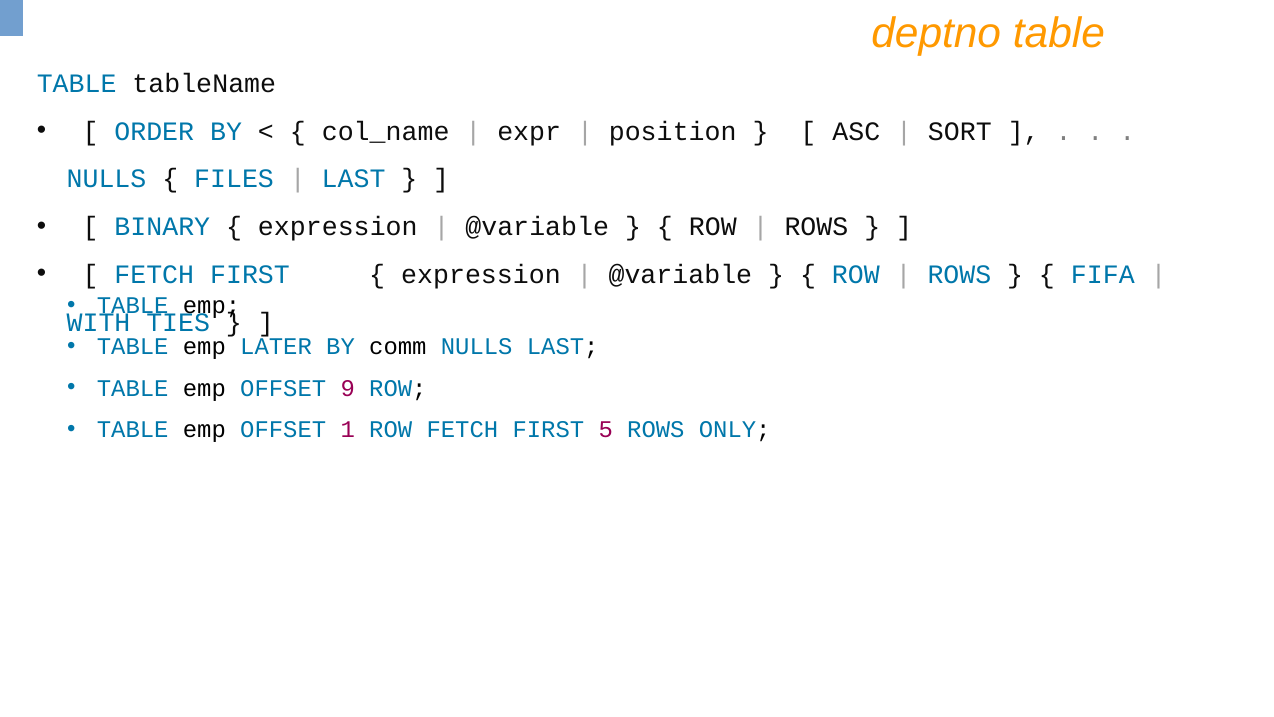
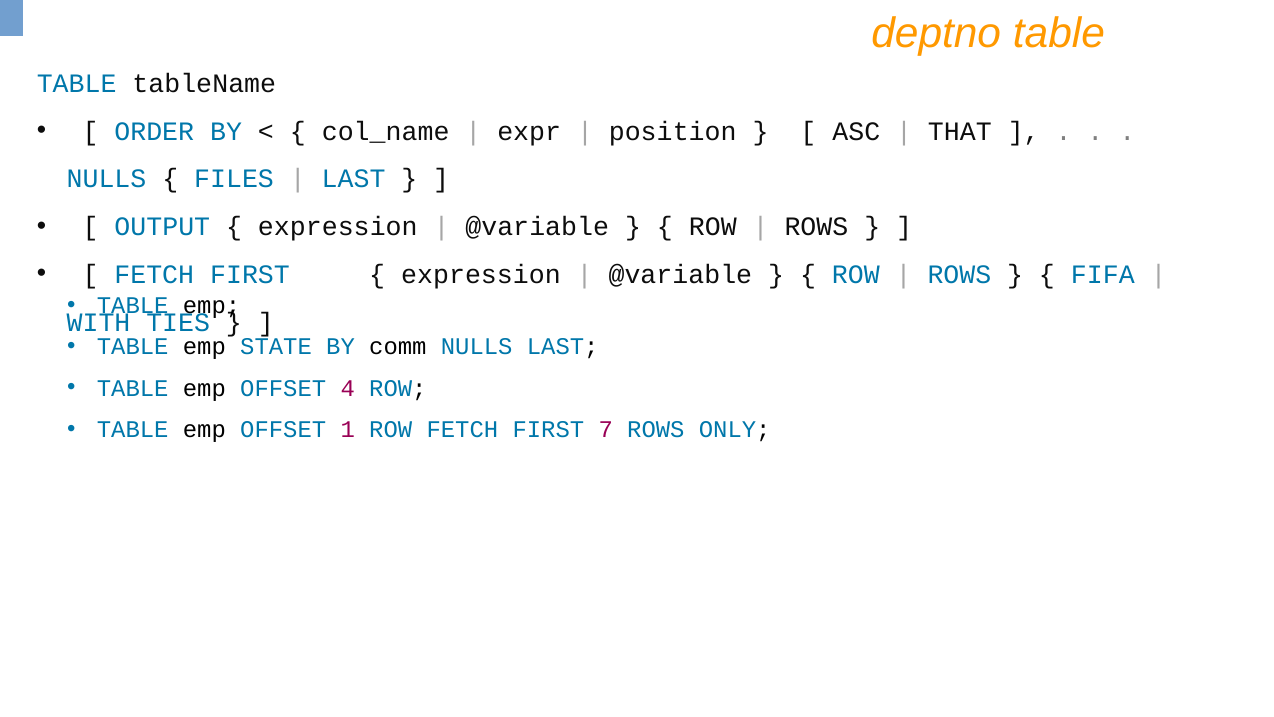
SORT: SORT -> THAT (960, 131)
BINARY: BINARY -> OUTPUT (162, 227)
LATER: LATER -> STATE (276, 347)
9: 9 -> 4 (348, 388)
5: 5 -> 7 (606, 429)
